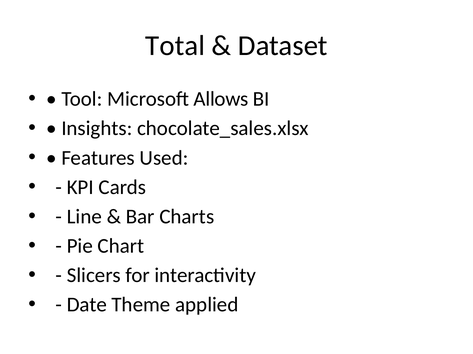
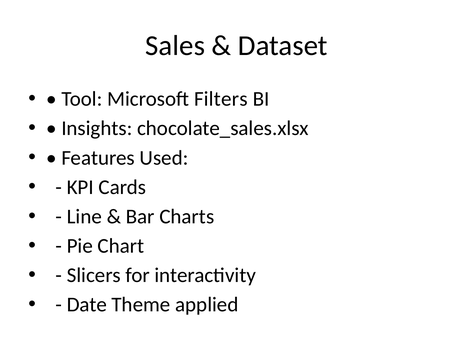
Total: Total -> Sales (175, 46)
Allows: Allows -> Filters (221, 99)
